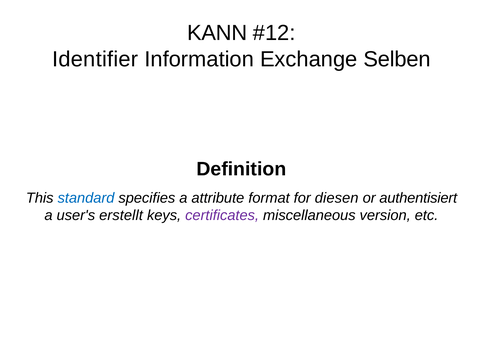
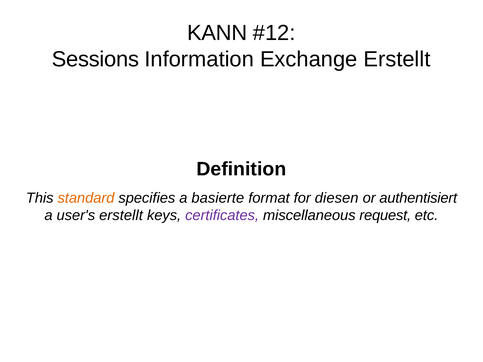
Identifier: Identifier -> Sessions (95, 59)
Exchange Selben: Selben -> Erstellt (397, 59)
standard colour: blue -> orange (86, 198)
attribute: attribute -> basierte (218, 198)
version: version -> request (385, 216)
